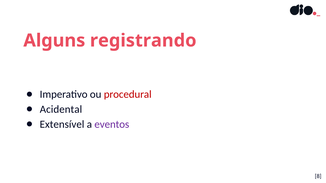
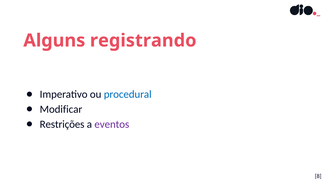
procedural colour: red -> blue (128, 95)
Acidental: Acidental -> Modificar (61, 109)
Extensível: Extensível -> Restrições (62, 124)
